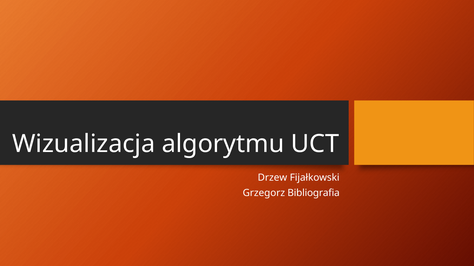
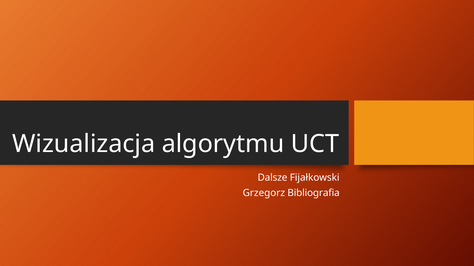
Drzew: Drzew -> Dalsze (273, 178)
